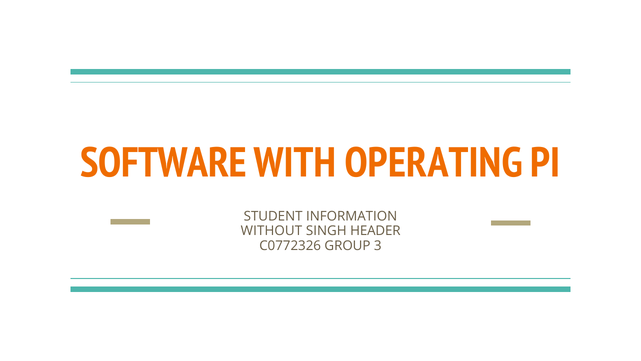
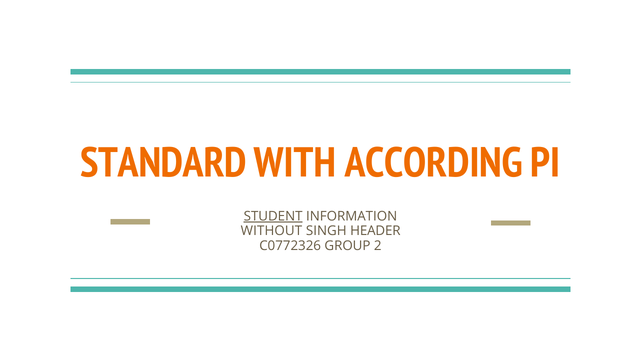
SOFTWARE: SOFTWARE -> STANDARD (163, 163)
OPERATING: OPERATING -> ACCORDING (434, 163)
STUDENT underline: none -> present (273, 216)
3: 3 -> 2 (378, 245)
